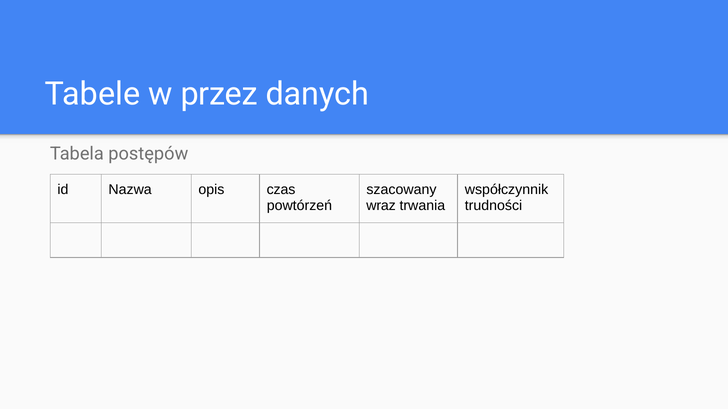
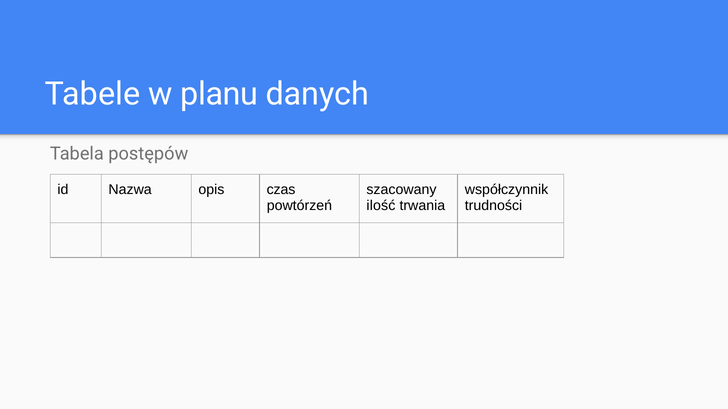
przez: przez -> planu (219, 94)
wraz: wraz -> ilość (381, 206)
